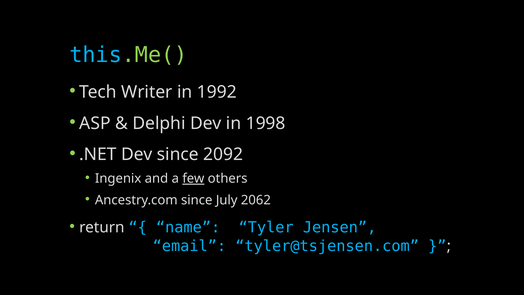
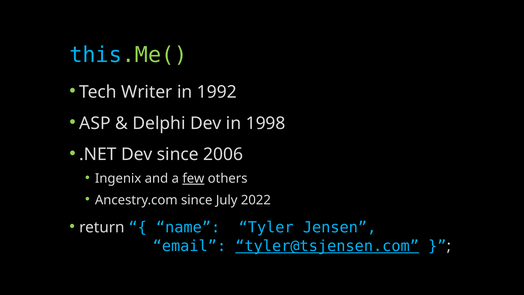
2092: 2092 -> 2006 (223, 154)
2062: 2062 -> 2022 (256, 200)
tyler@tsjensen.com underline: none -> present (327, 246)
